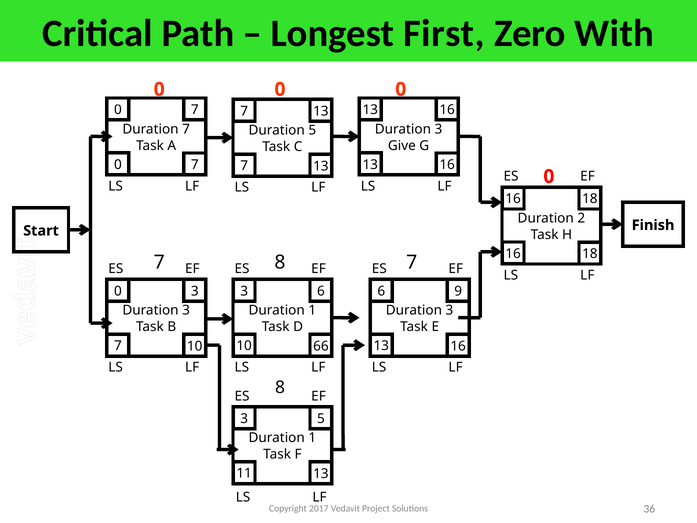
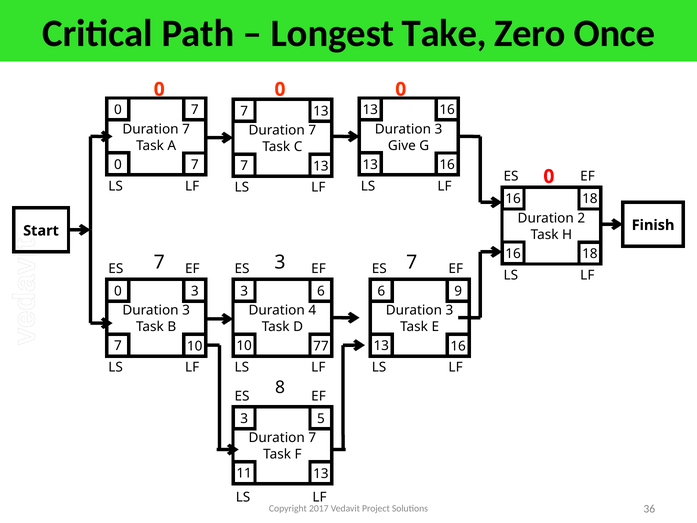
First: First -> Take (444, 33)
With: With -> Once (615, 33)
5: 5 -> 7 (312, 130)
8: 8 -> 3 (280, 262)
1: 1 -> 4 (312, 310)
66: 66 -> 77 (321, 346)
1: 1 -> 7 (312, 438)
